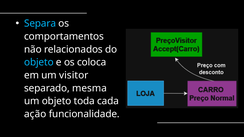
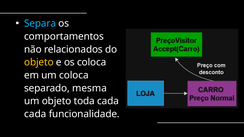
objeto colour: light blue -> yellow (39, 62)
um visitor: visitor -> coloca (74, 75)
ação: ação -> cada (35, 114)
